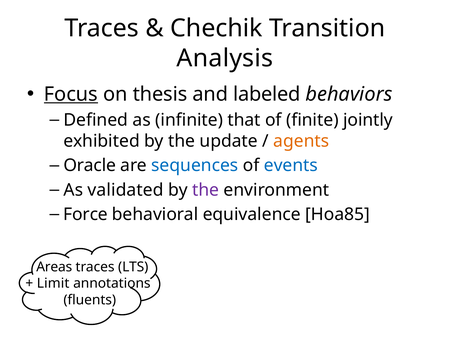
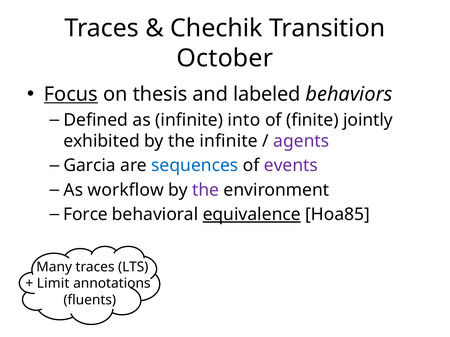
Analysis: Analysis -> October (225, 58)
that: that -> into (244, 120)
the update: update -> infinite (229, 141)
agents colour: orange -> purple (301, 141)
Oracle: Oracle -> Garcia (90, 166)
events colour: blue -> purple (291, 166)
validated: validated -> workflow (126, 190)
equivalence underline: none -> present (252, 215)
Areas: Areas -> Many (54, 267)
